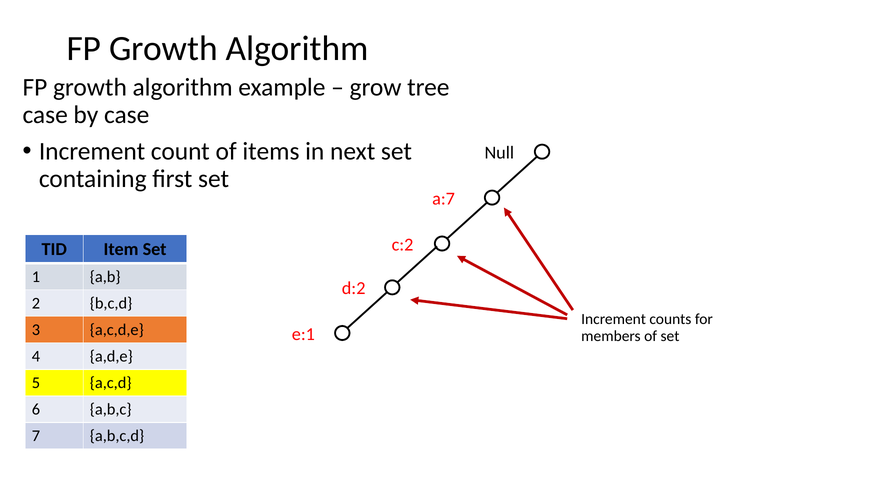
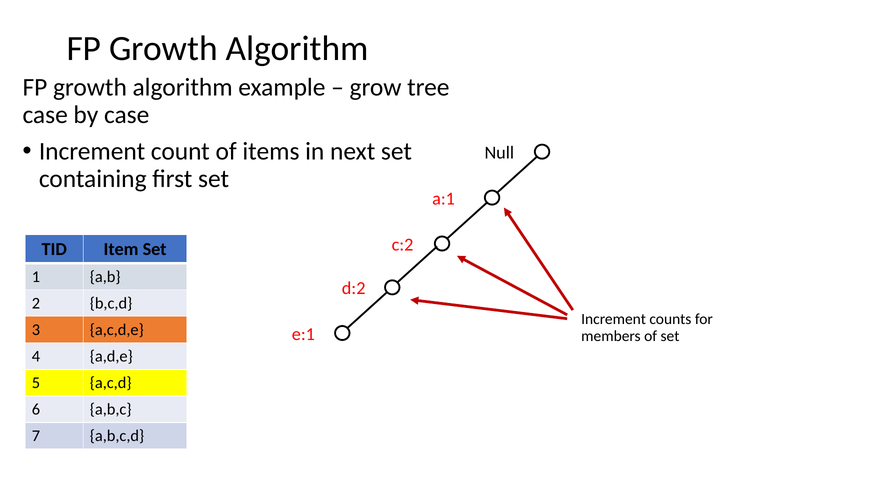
a:7: a:7 -> a:1 (444, 199)
